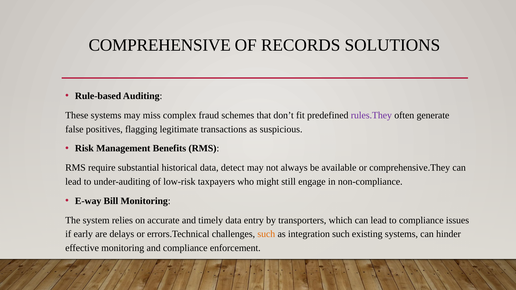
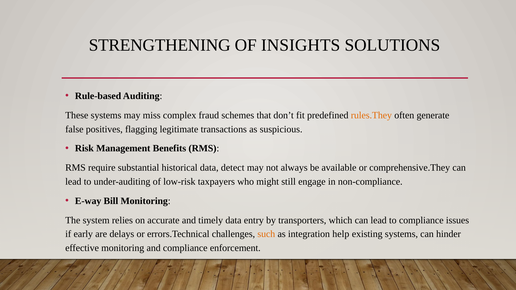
COMPREHENSIVE: COMPREHENSIVE -> STRENGTHENING (160, 45)
RECORDS: RECORDS -> INSIGHTS (301, 45)
rules.They colour: purple -> orange (371, 115)
integration such: such -> help (341, 234)
